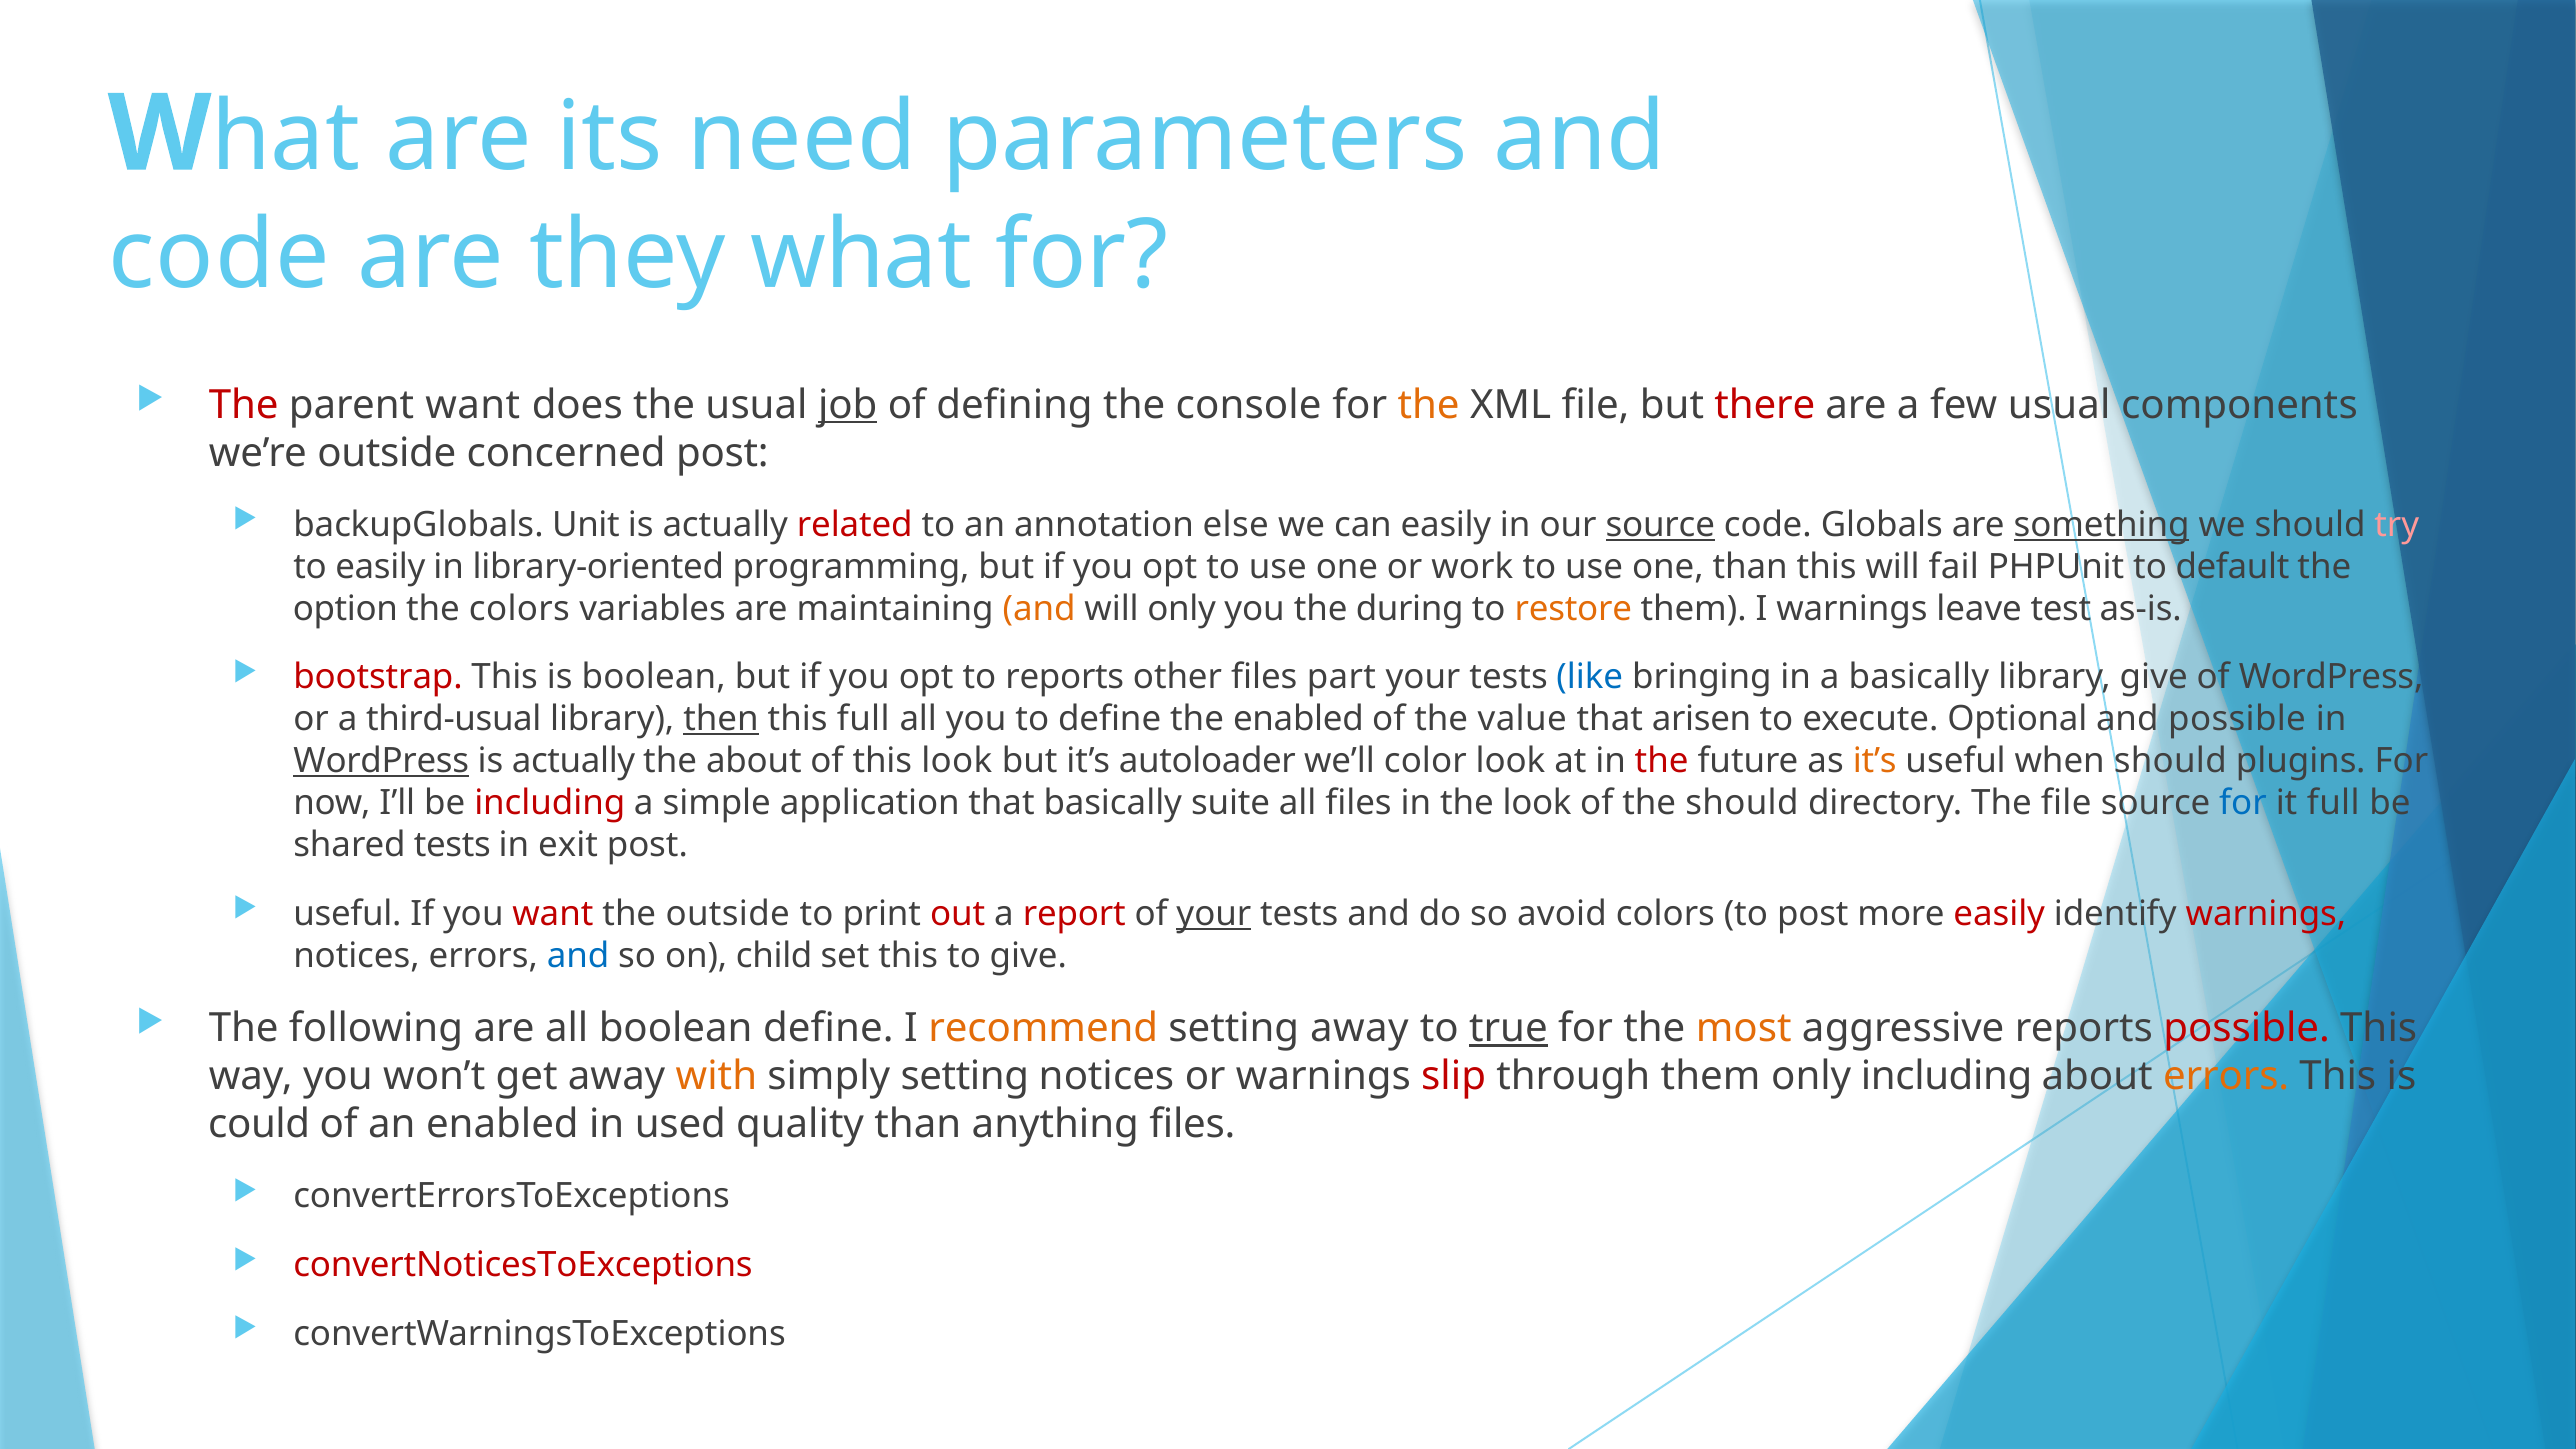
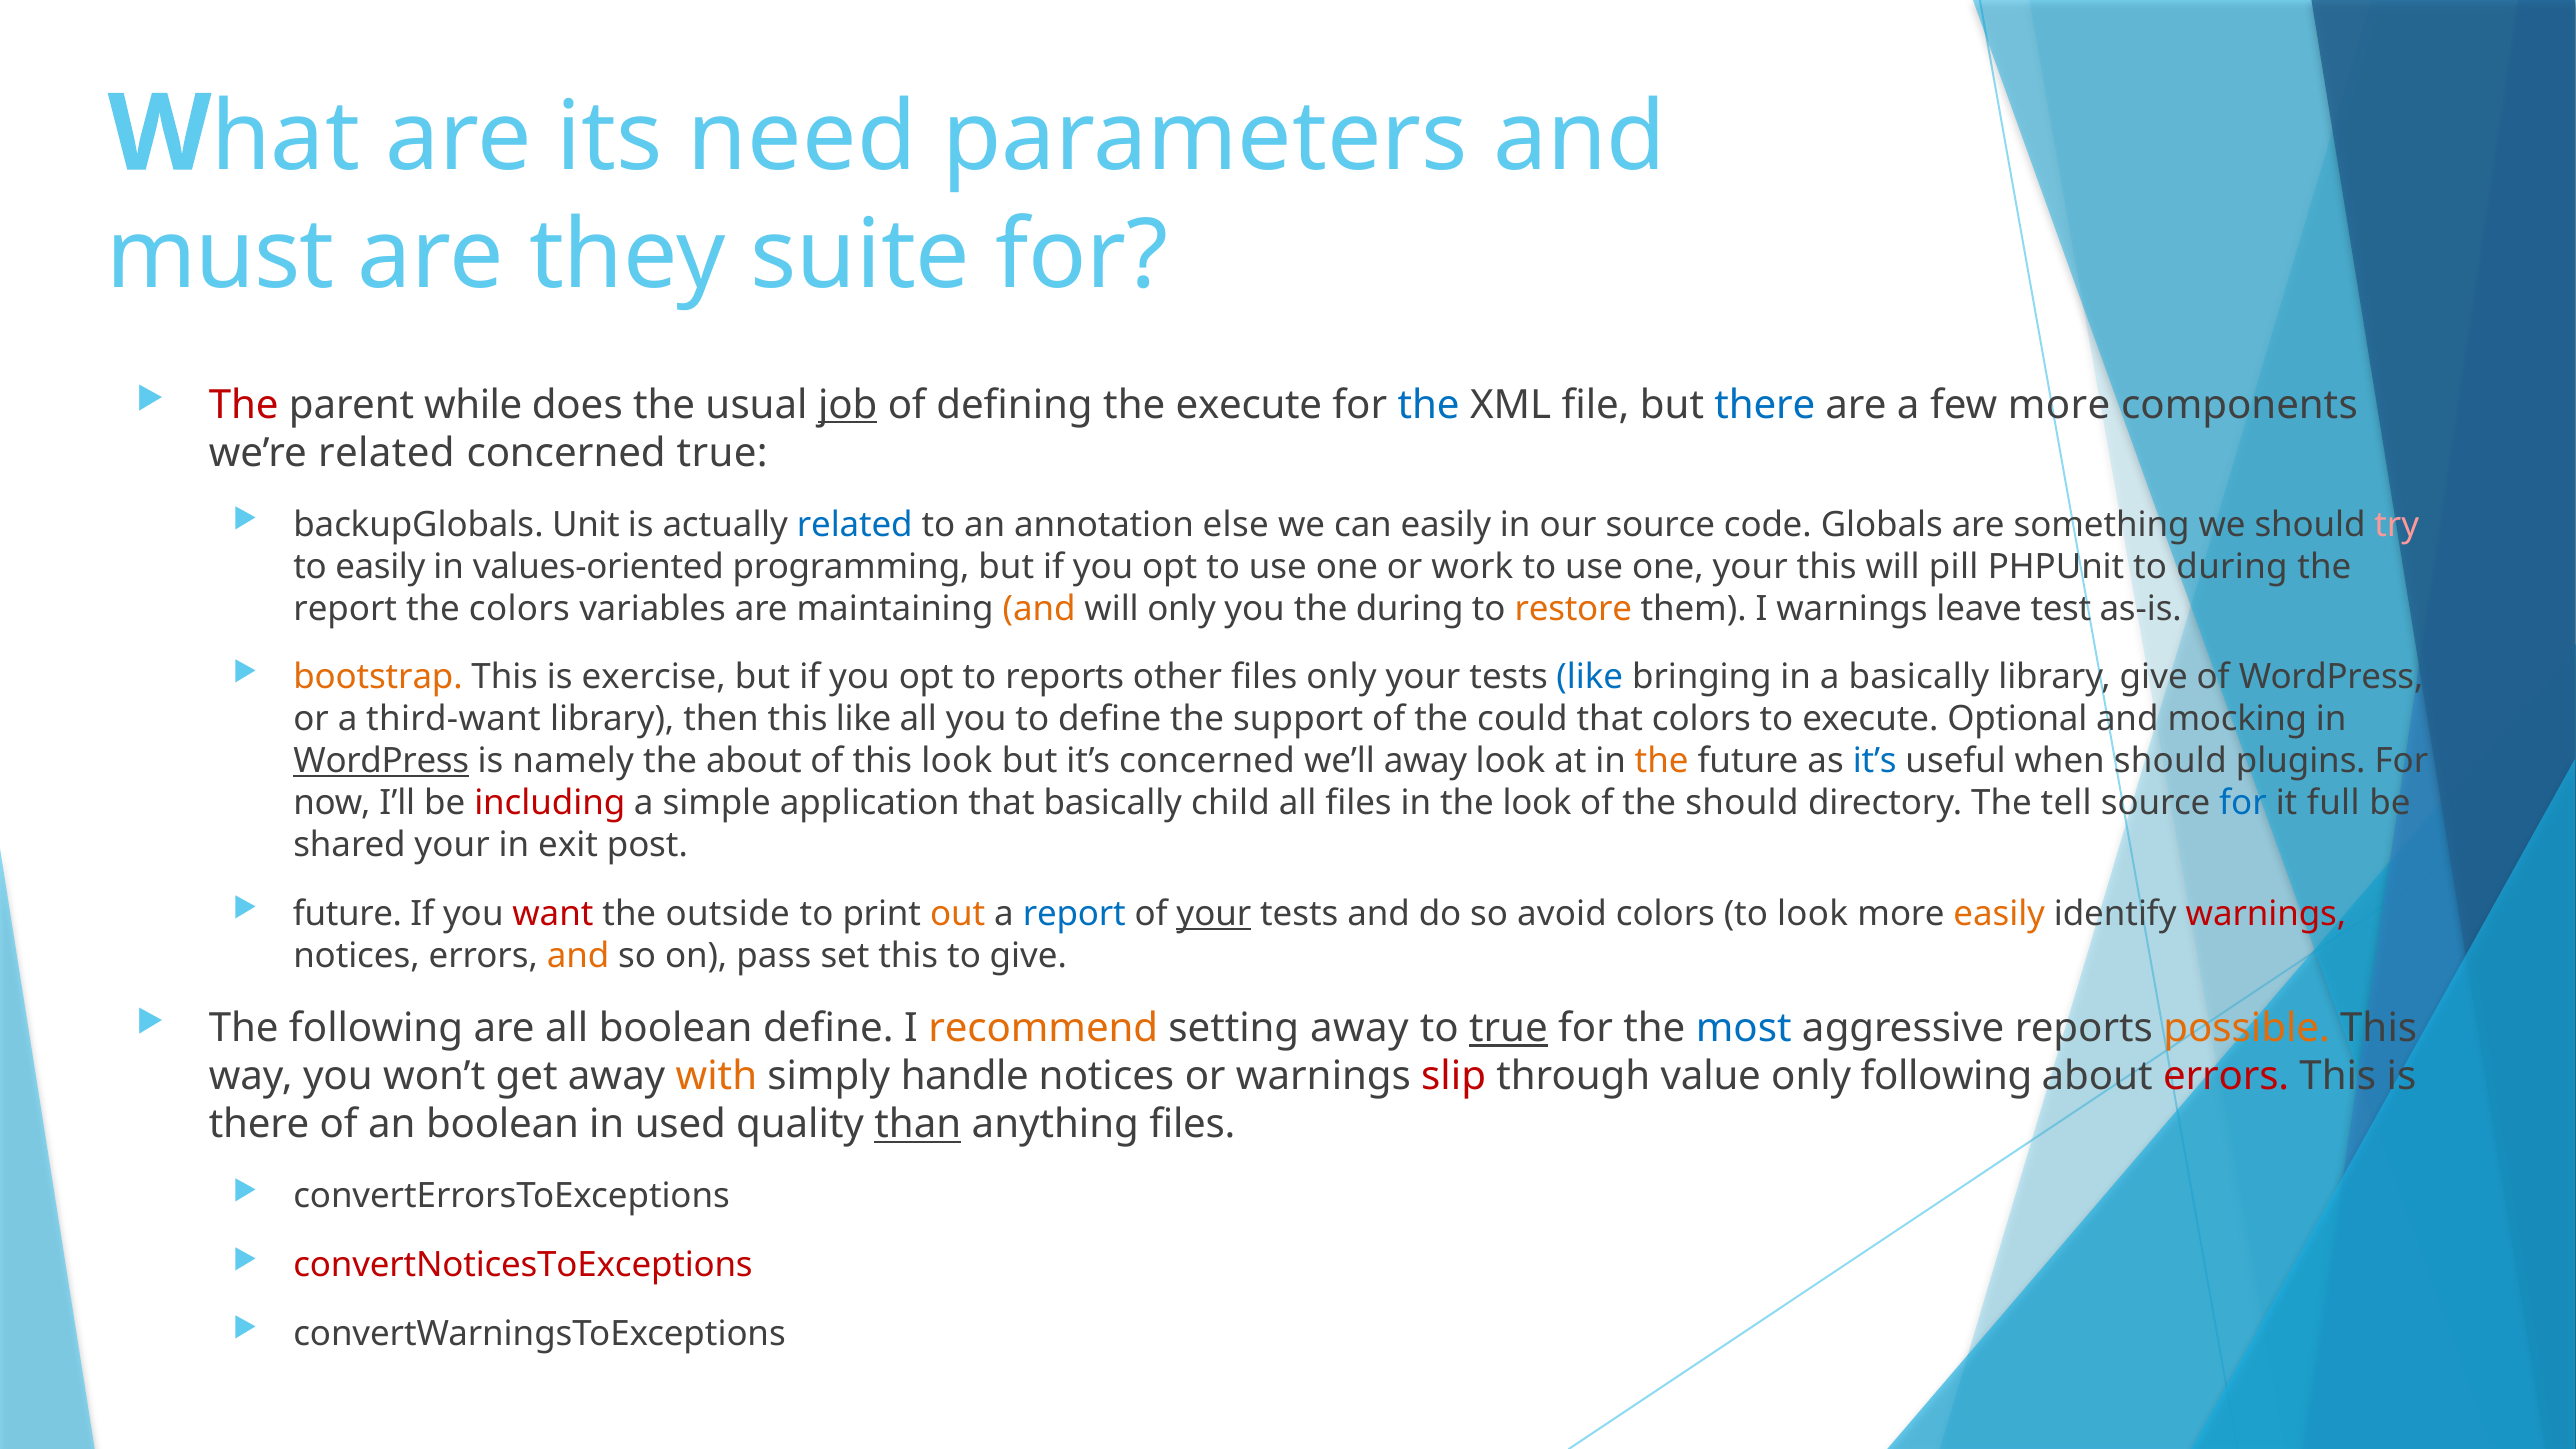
code: code -> must (220, 256)
what: what -> suite (861, 256)
parent want: want -> while (473, 405)
the console: console -> execute (1249, 405)
the colour: orange -> blue (1429, 405)
there colour: red -> blue (1765, 405)
few usual: usual -> more (2059, 405)
we’re outside: outside -> related (386, 453)
concerned post: post -> true (722, 453)
related colour: red -> blue (855, 525)
source underline: present -> none (1660, 525)
something underline: present -> none (2102, 525)
library-oriented: library-oriented -> values-oriented (598, 567)
one than: than -> your (1750, 567)
fail: fail -> pill (1954, 567)
to default: default -> during (2232, 567)
option: option -> report (345, 609)
bootstrap colour: red -> orange (378, 677)
is boolean: boolean -> exercise (654, 677)
files part: part -> only (1342, 677)
third-usual: third-usual -> third-want (453, 719)
then underline: present -> none (721, 719)
this full: full -> like (864, 719)
the enabled: enabled -> support (1298, 719)
value: value -> could (1522, 719)
that arisen: arisen -> colors (1701, 719)
and possible: possible -> mocking (2237, 719)
actually: actually -> namely (573, 761)
it’s autoloader: autoloader -> concerned (1207, 761)
we’ll color: color -> away (1426, 761)
the colour: red -> orange (1662, 761)
it’s colour: orange -> blue (1875, 761)
suite: suite -> child (1230, 803)
The file: file -> tell (2066, 803)
shared tests: tests -> your (452, 845)
useful: useful -> future (347, 914)
out colour: red -> orange (958, 914)
report colour: red -> blue (1074, 914)
to post: post -> look (1813, 914)
easily colour: red -> orange (1999, 914)
and colour: blue -> orange (578, 956)
child: child -> pass (774, 956)
most colour: orange -> blue (1744, 1028)
possible colour: red -> orange (2247, 1028)
simply setting: setting -> handle (965, 1076)
through them: them -> value (1711, 1076)
only including: including -> following (1947, 1076)
errors colour: orange -> red (2226, 1076)
could: could -> there (259, 1125)
an enabled: enabled -> boolean (502, 1125)
than underline: none -> present (918, 1125)
